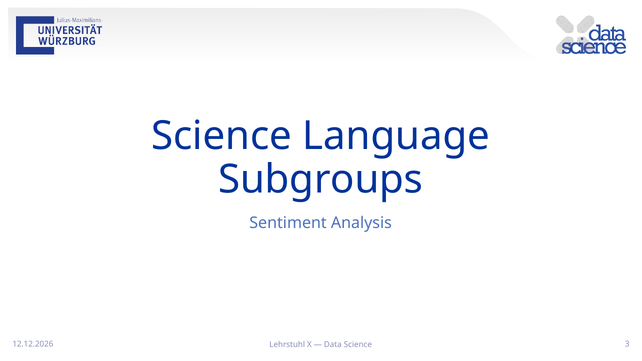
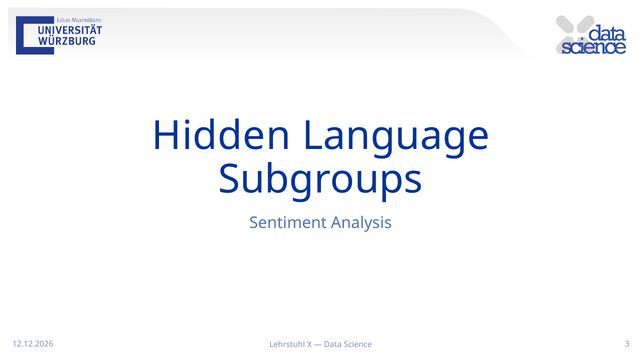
Science: Science -> Hidden (221, 136)
